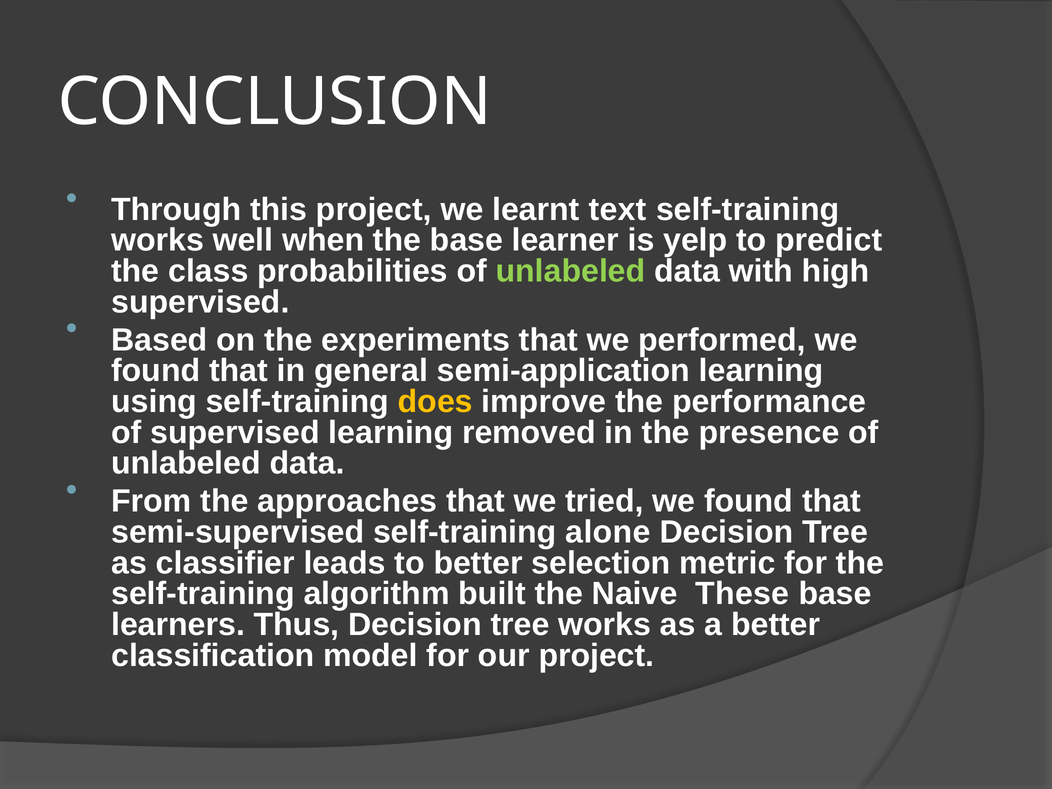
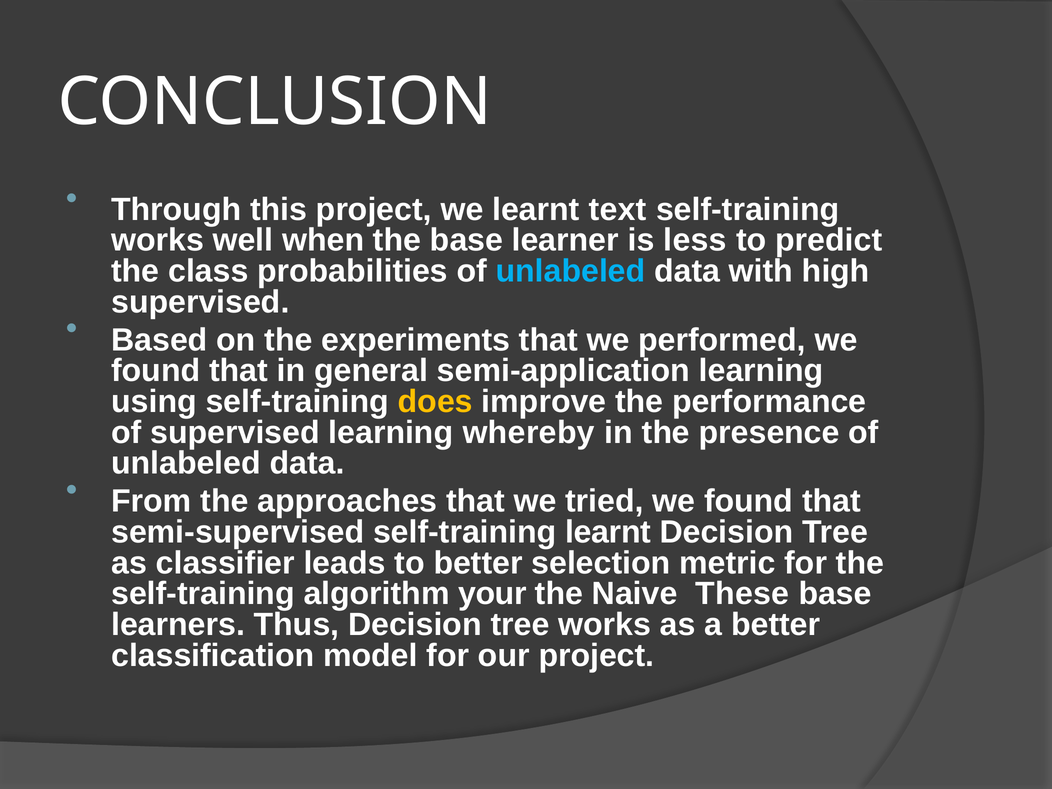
yelp: yelp -> less (695, 240)
unlabeled colour: light green -> light blue (571, 271)
removed: removed -> whereby (529, 433)
self-training alone: alone -> learnt (608, 532)
built: built -> your (492, 594)
